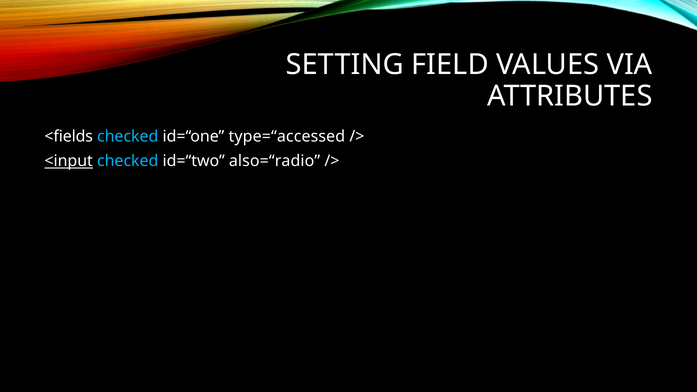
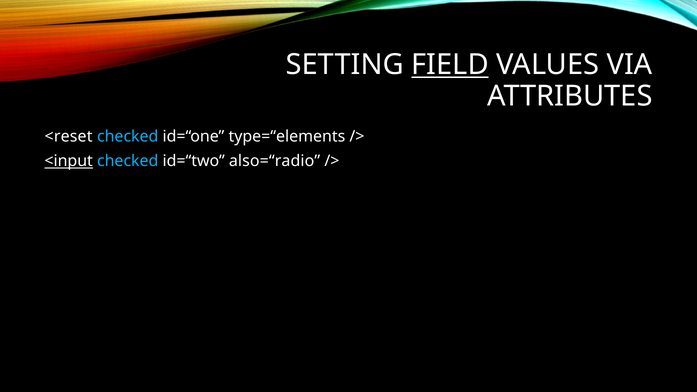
FIELD underline: none -> present (450, 65)
<fields: <fields -> <reset (69, 137)
type=“accessed: type=“accessed -> type=“elements (287, 137)
